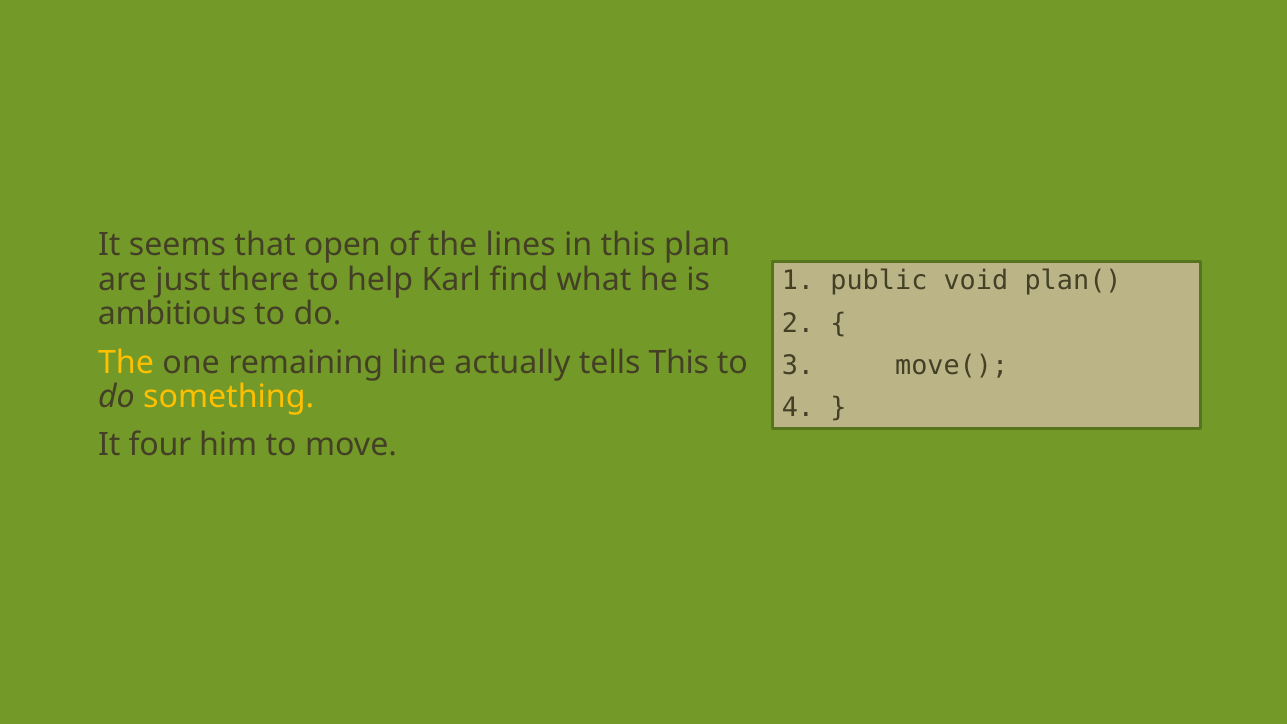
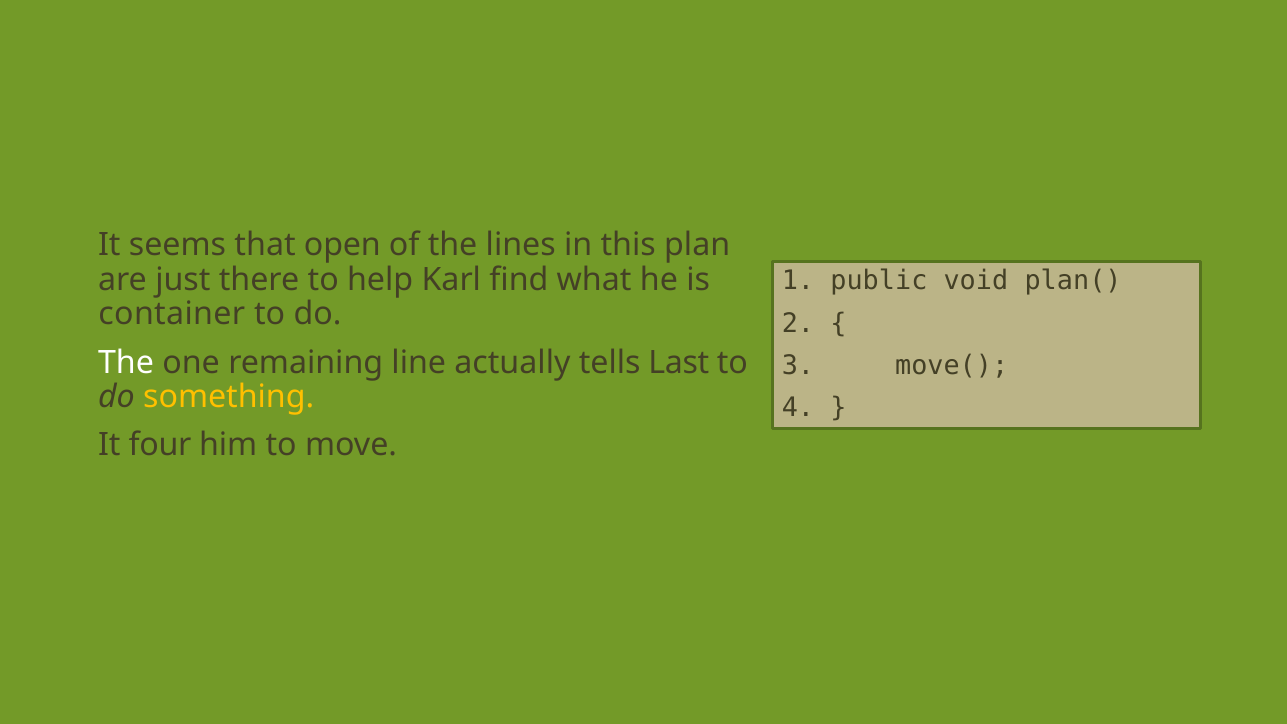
ambitious: ambitious -> container (172, 314)
The colour: yellow -> white (126, 362)
tells This: This -> Last (679, 362)
